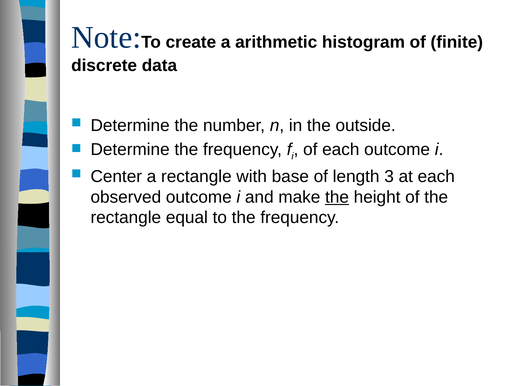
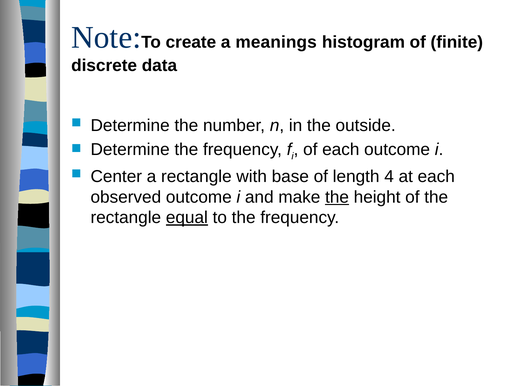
arithmetic: arithmetic -> meanings (276, 42)
3: 3 -> 4 (389, 177)
equal underline: none -> present (187, 218)
